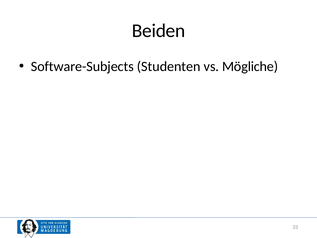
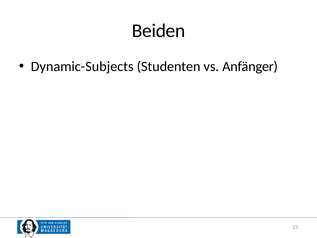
Software-Subjects: Software-Subjects -> Dynamic-Subjects (82, 67)
Mögliche: Mögliche -> Anfänger (250, 67)
